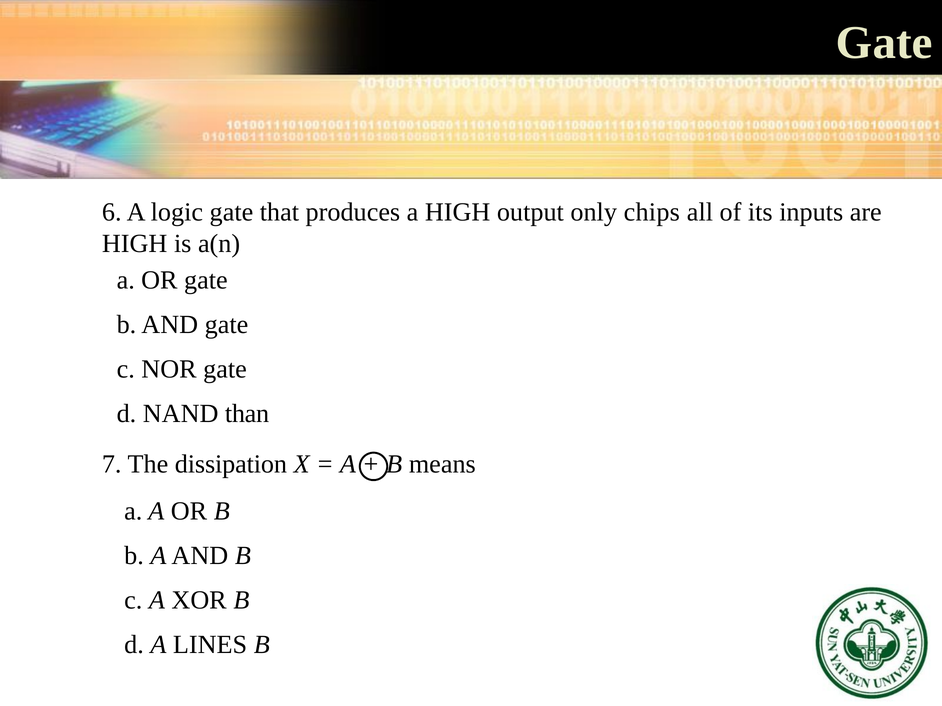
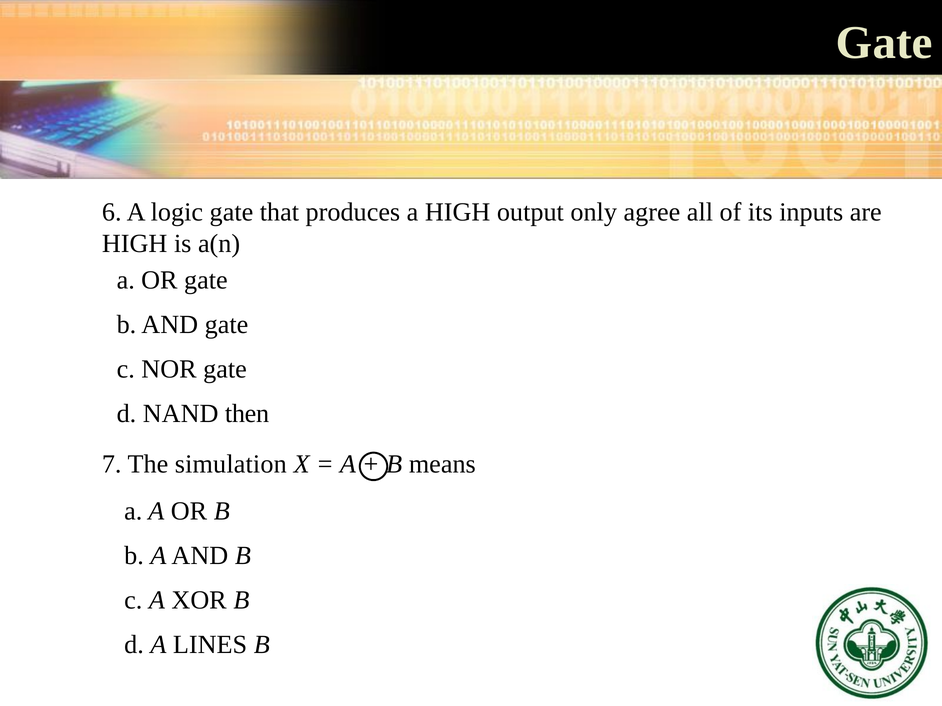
chips: chips -> agree (652, 212)
than: than -> then (247, 414)
dissipation: dissipation -> simulation (231, 464)
